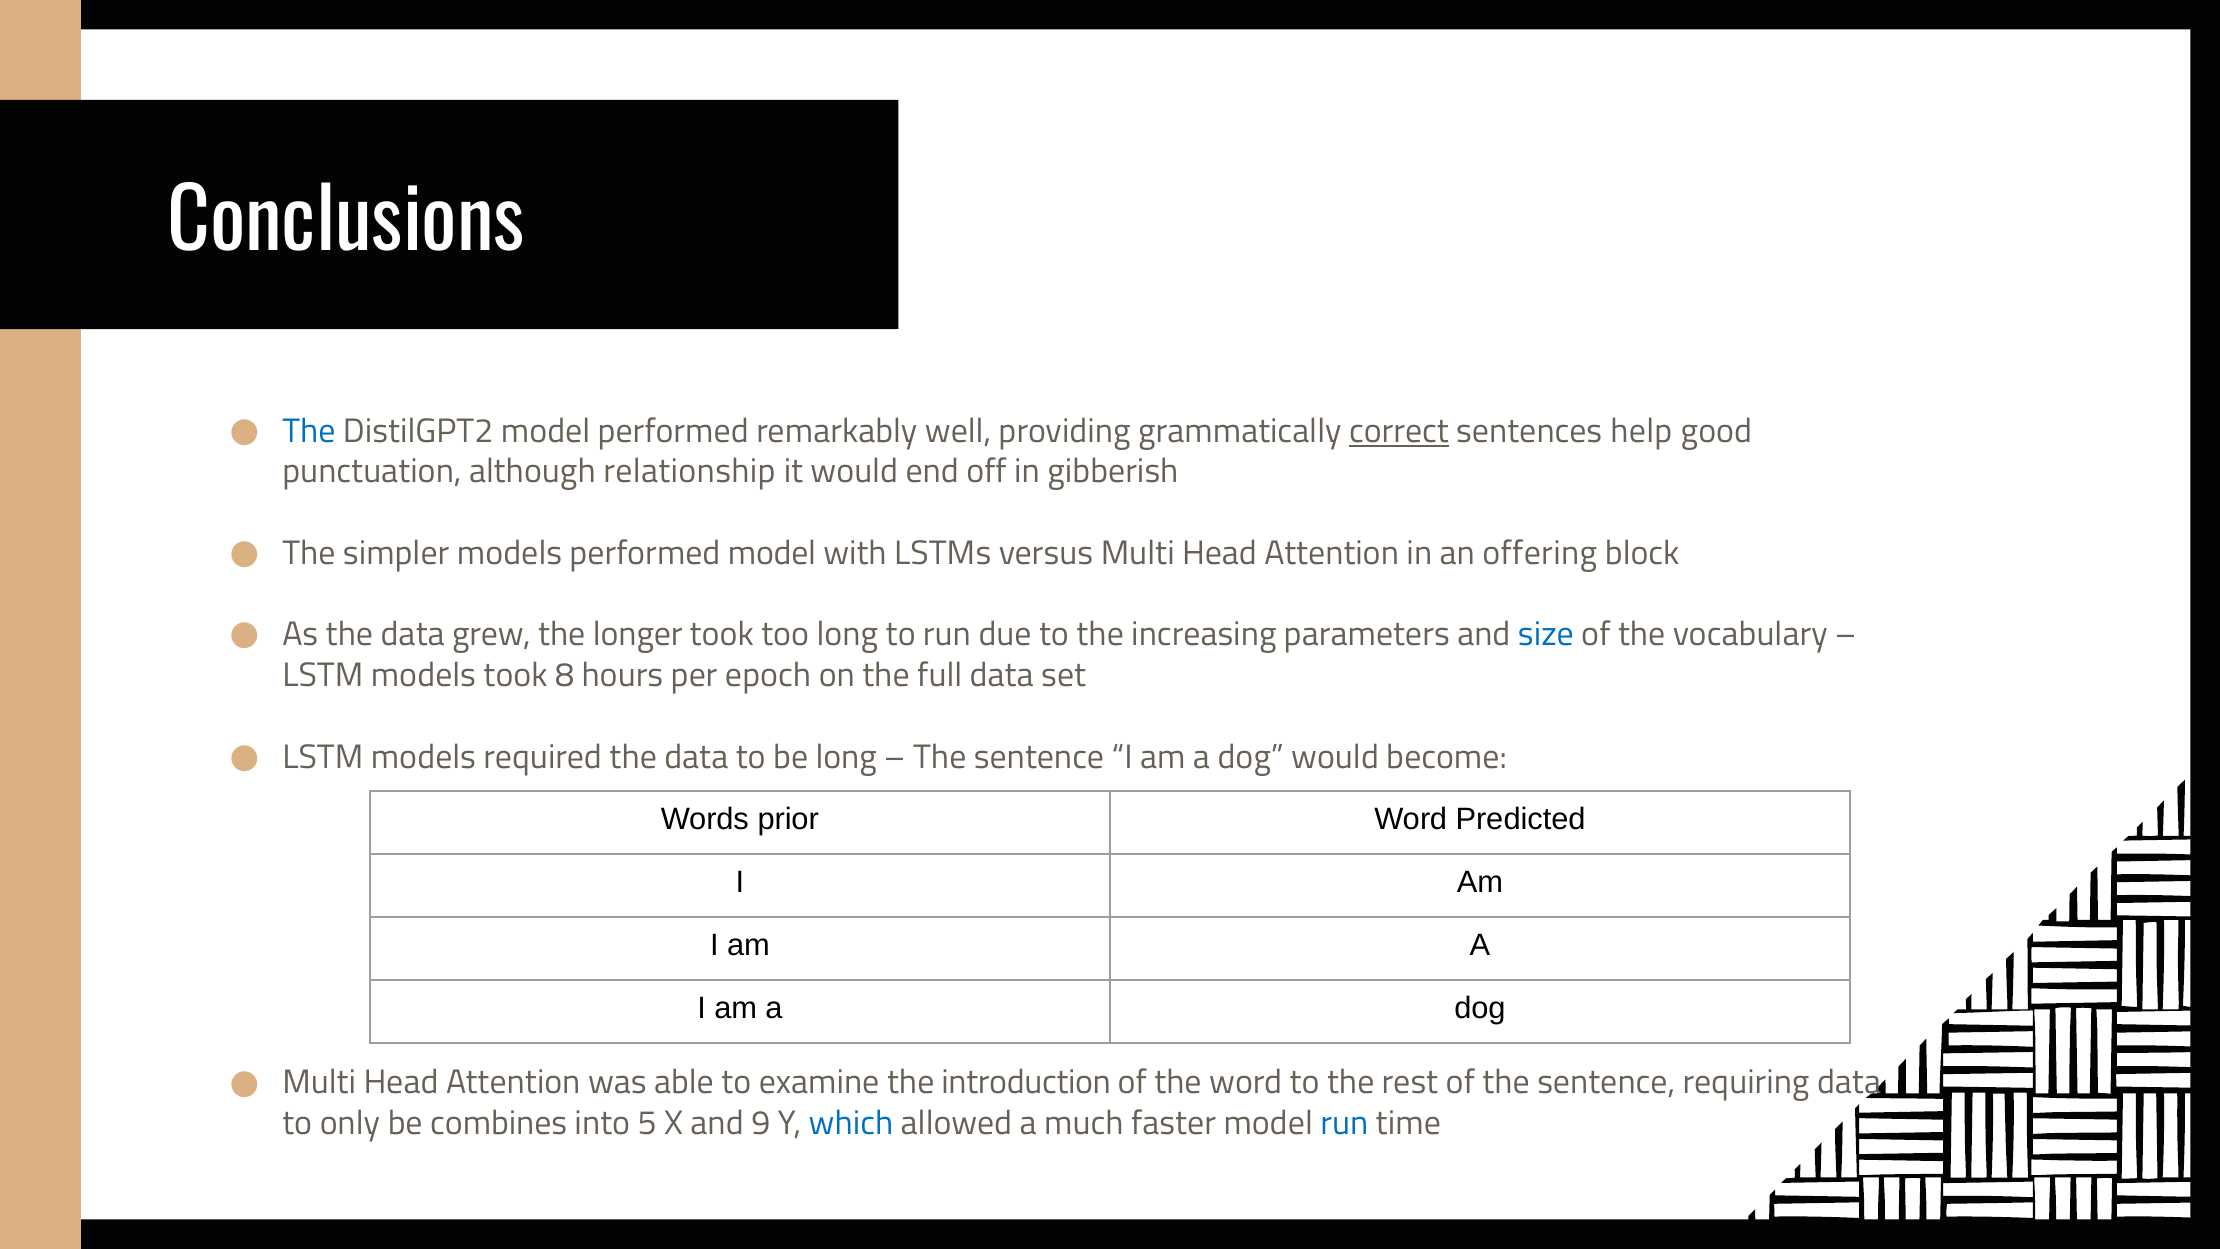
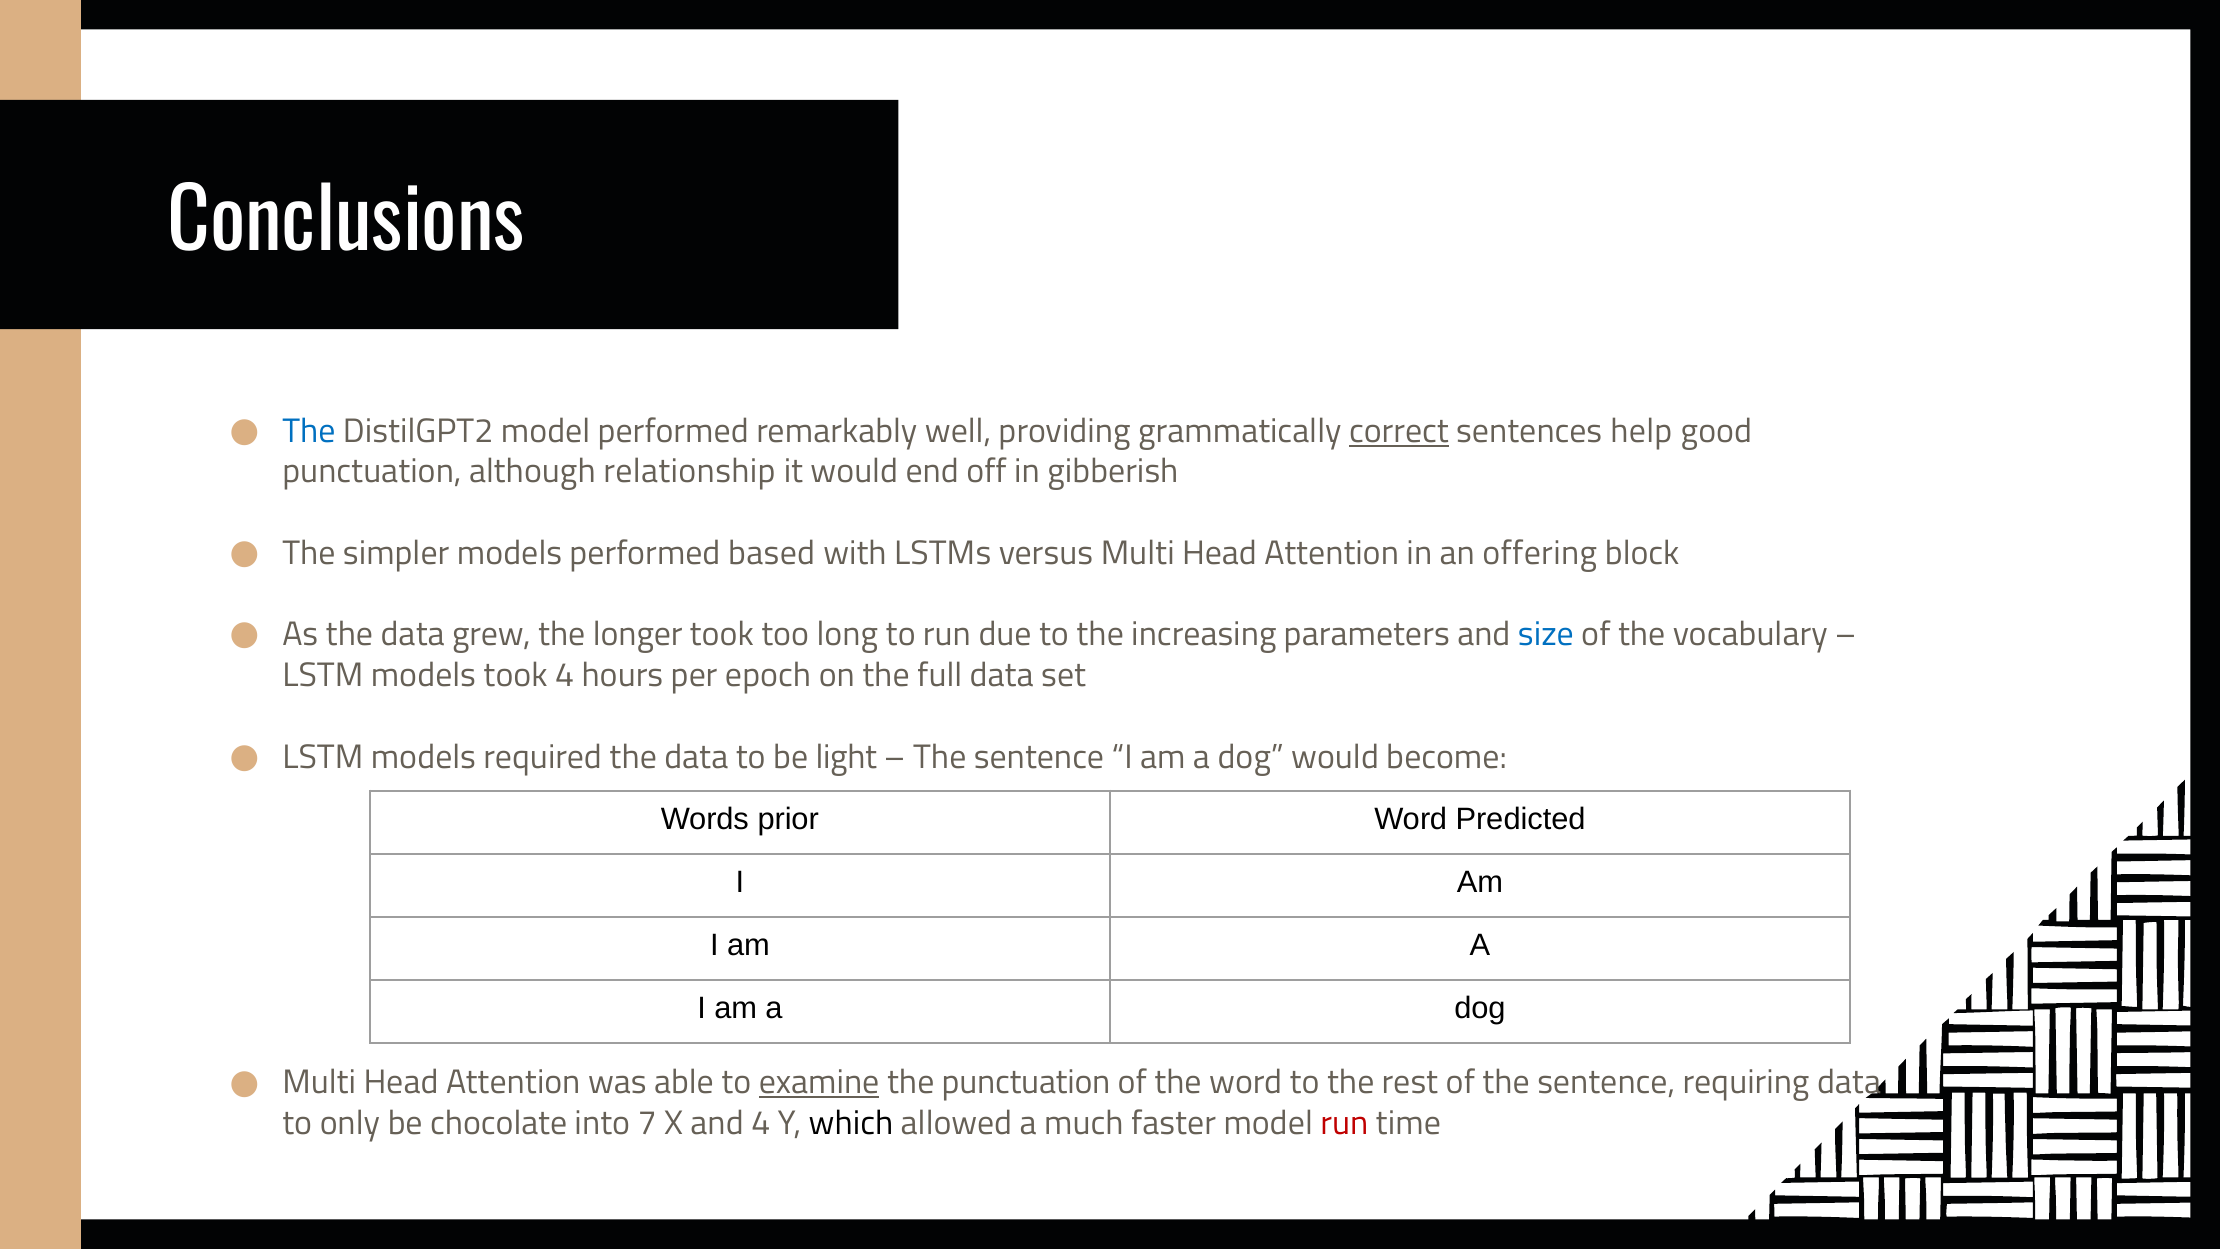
performed model: model -> based (772, 553)
took 8: 8 -> 4 (565, 675)
be long: long -> light (846, 757)
examine underline: none -> present (819, 1083)
the introduction: introduction -> punctuation (1026, 1083)
combines: combines -> chocolate (499, 1123)
5: 5 -> 7 (647, 1123)
and 9: 9 -> 4 (761, 1123)
which colour: blue -> black (851, 1123)
run colour: blue -> red (1344, 1123)
